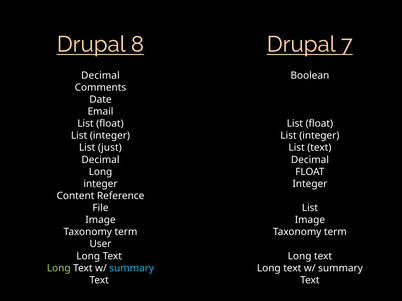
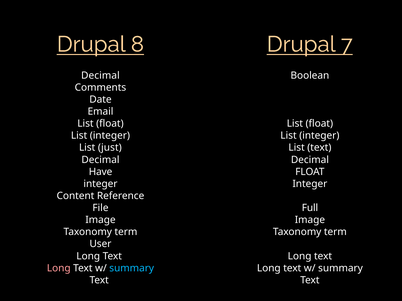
Long: Long -> Have (101, 172)
List: List -> Full (310, 208)
Long colour: light green -> pink (59, 269)
